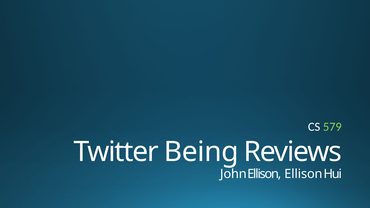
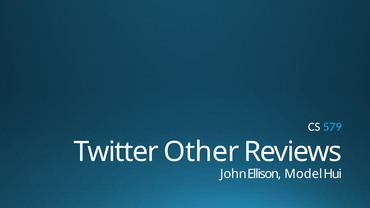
579 colour: light green -> light blue (332, 127)
Being: Being -> Other (201, 152)
Ellison Ellison: Ellison -> Model (303, 174)
